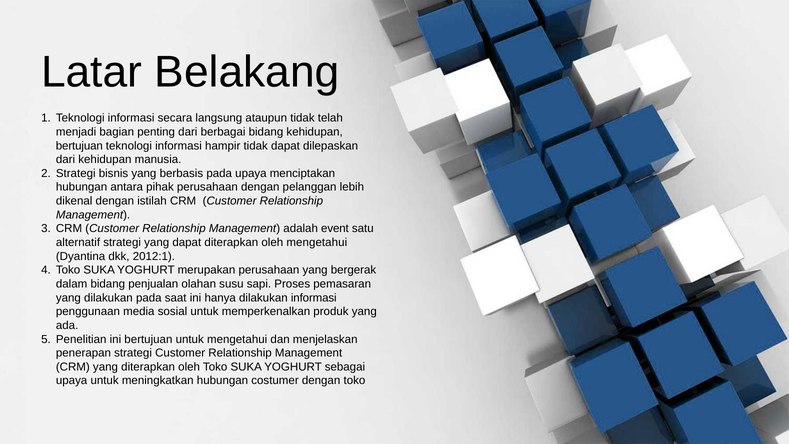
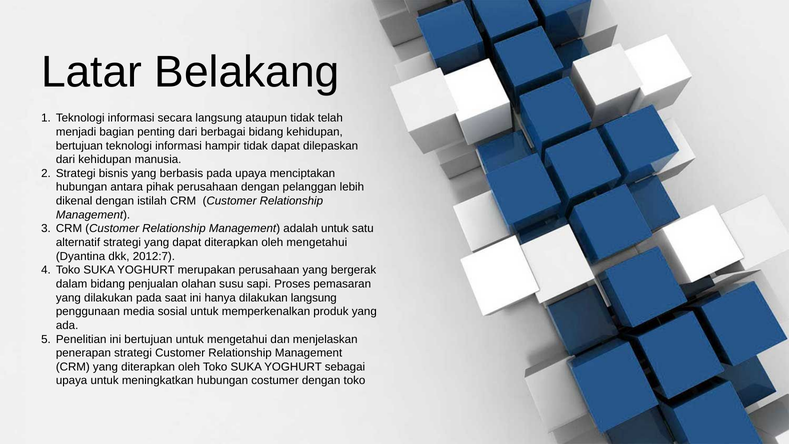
adalah event: event -> untuk (335, 229)
2012:1: 2012:1 -> 2012:7 (154, 256)
dilakukan informasi: informasi -> langsung (314, 298)
